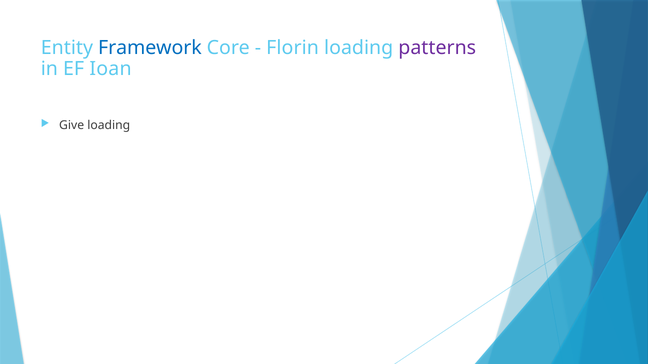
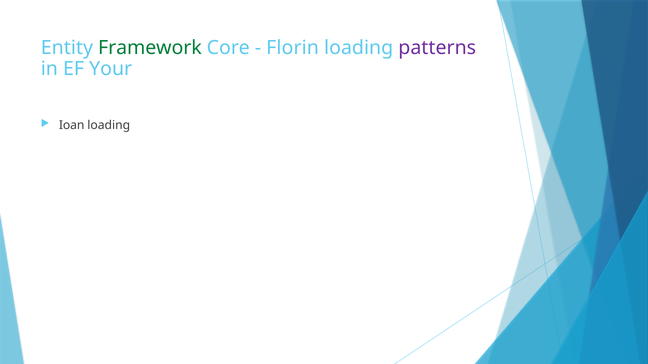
Framework colour: blue -> green (150, 48)
Ioan: Ioan -> Your (111, 69)
Give: Give -> Ioan (72, 125)
